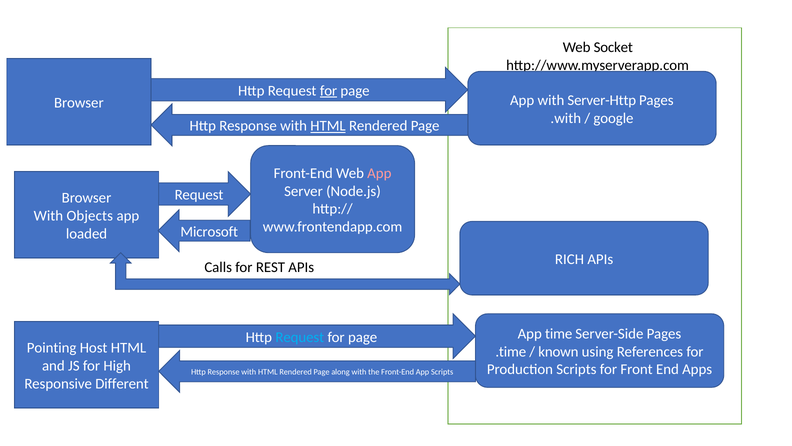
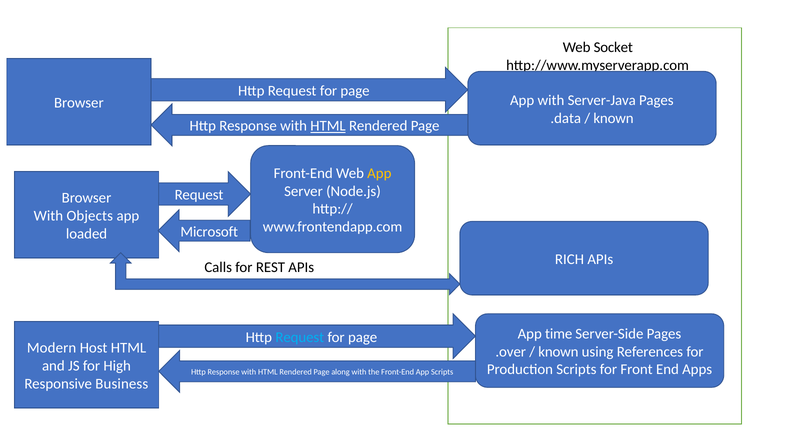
for underline: present -> none (329, 91)
Server-Http: Server-Http -> Server-Java (602, 100)
.with: .with -> .data (566, 118)
google: google -> known (613, 118)
App colour: pink -> yellow (379, 173)
Pointing: Pointing -> Modern (52, 348)
.time: .time -> .over (511, 351)
Different: Different -> Business (122, 383)
